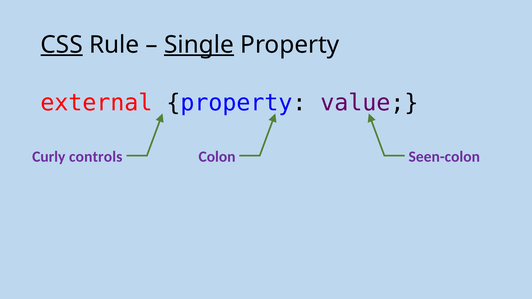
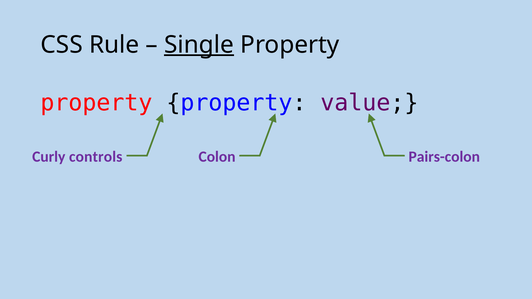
CSS underline: present -> none (62, 45)
external: external -> property (97, 103)
Seen-colon: Seen-colon -> Pairs-colon (444, 157)
